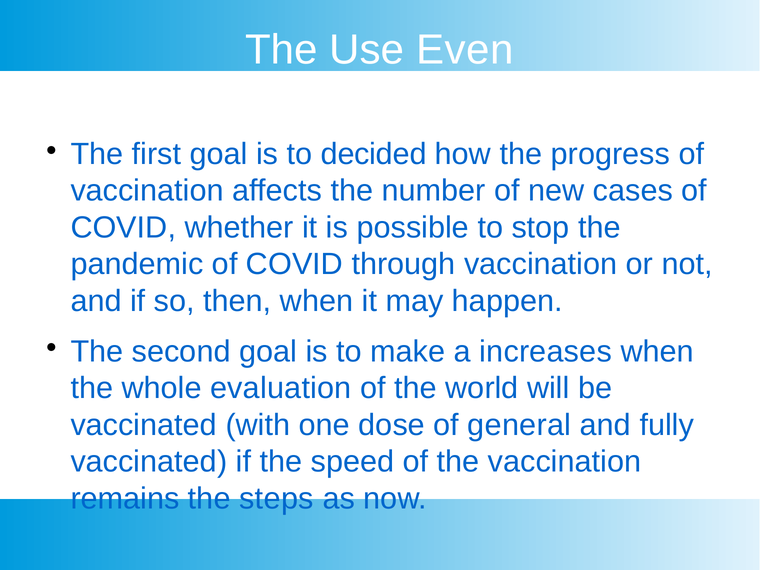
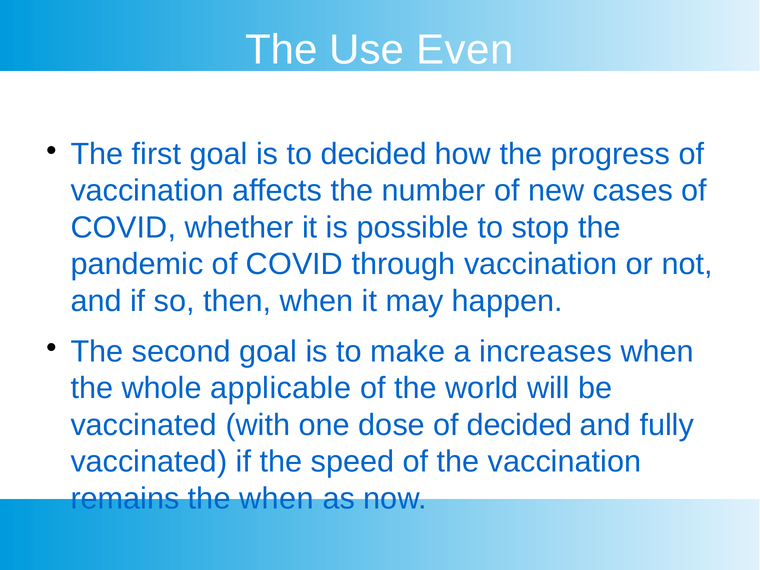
evaluation: evaluation -> applicable (281, 388)
of general: general -> decided (520, 425)
the steps: steps -> when (276, 498)
